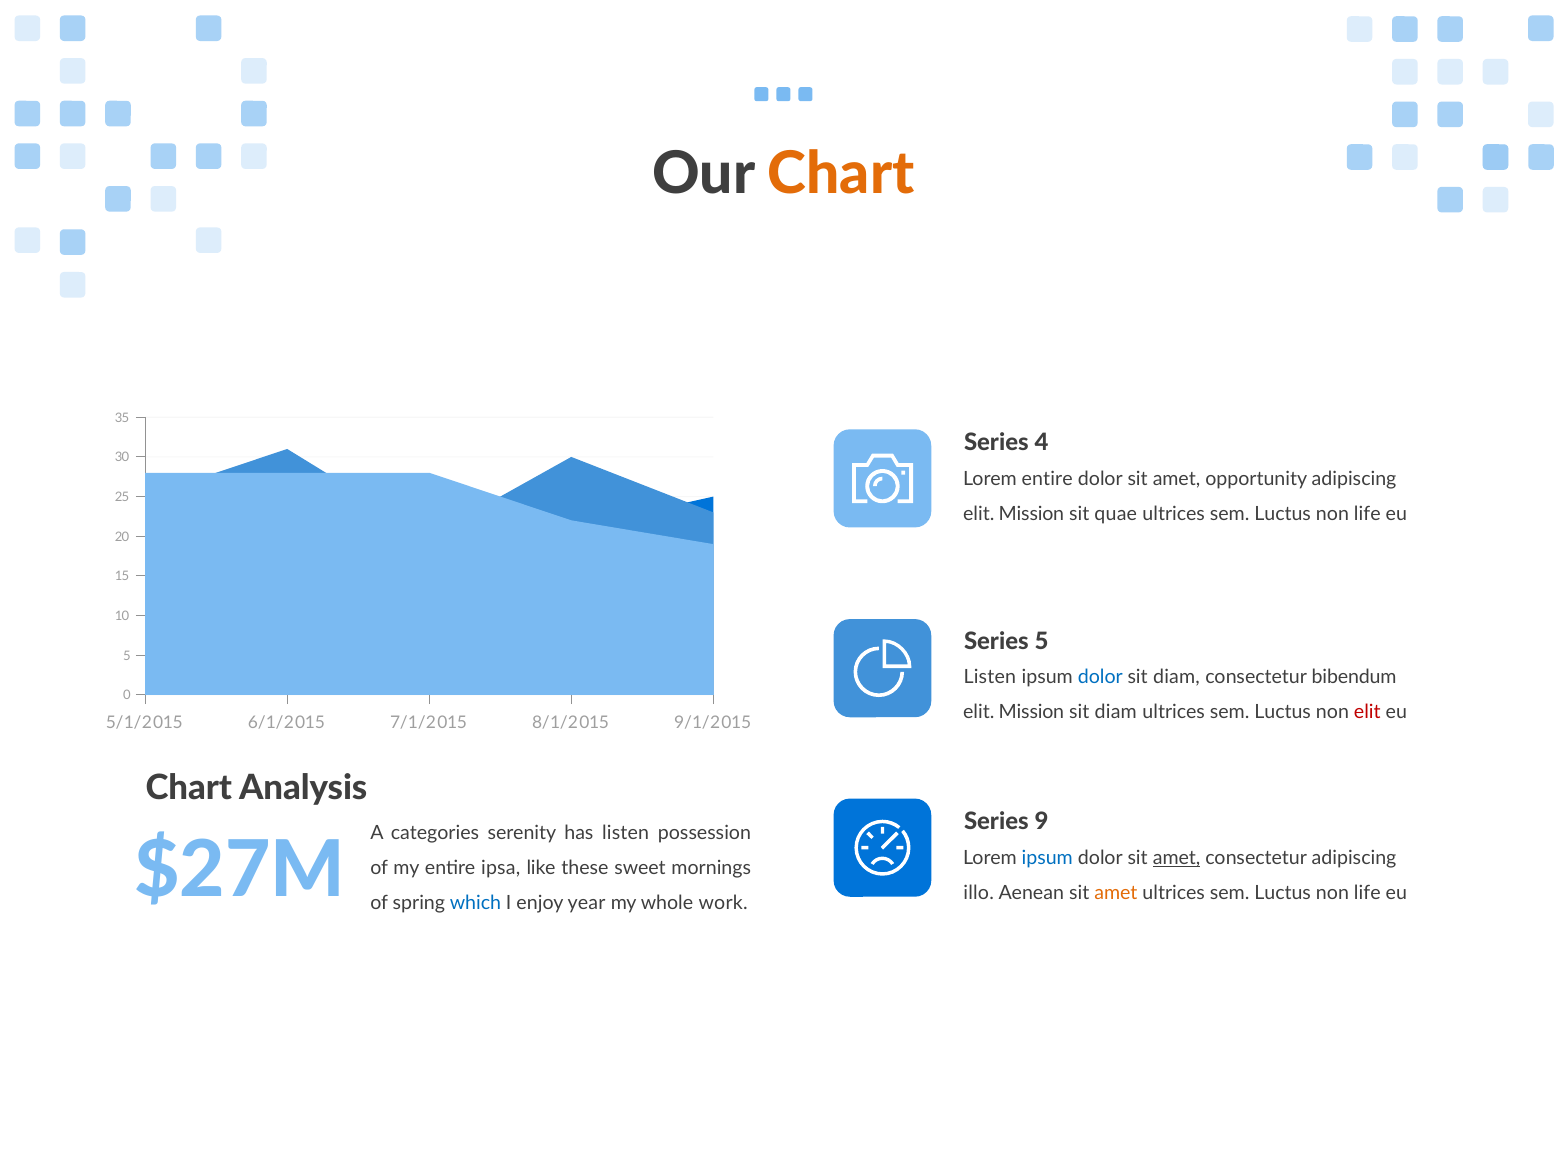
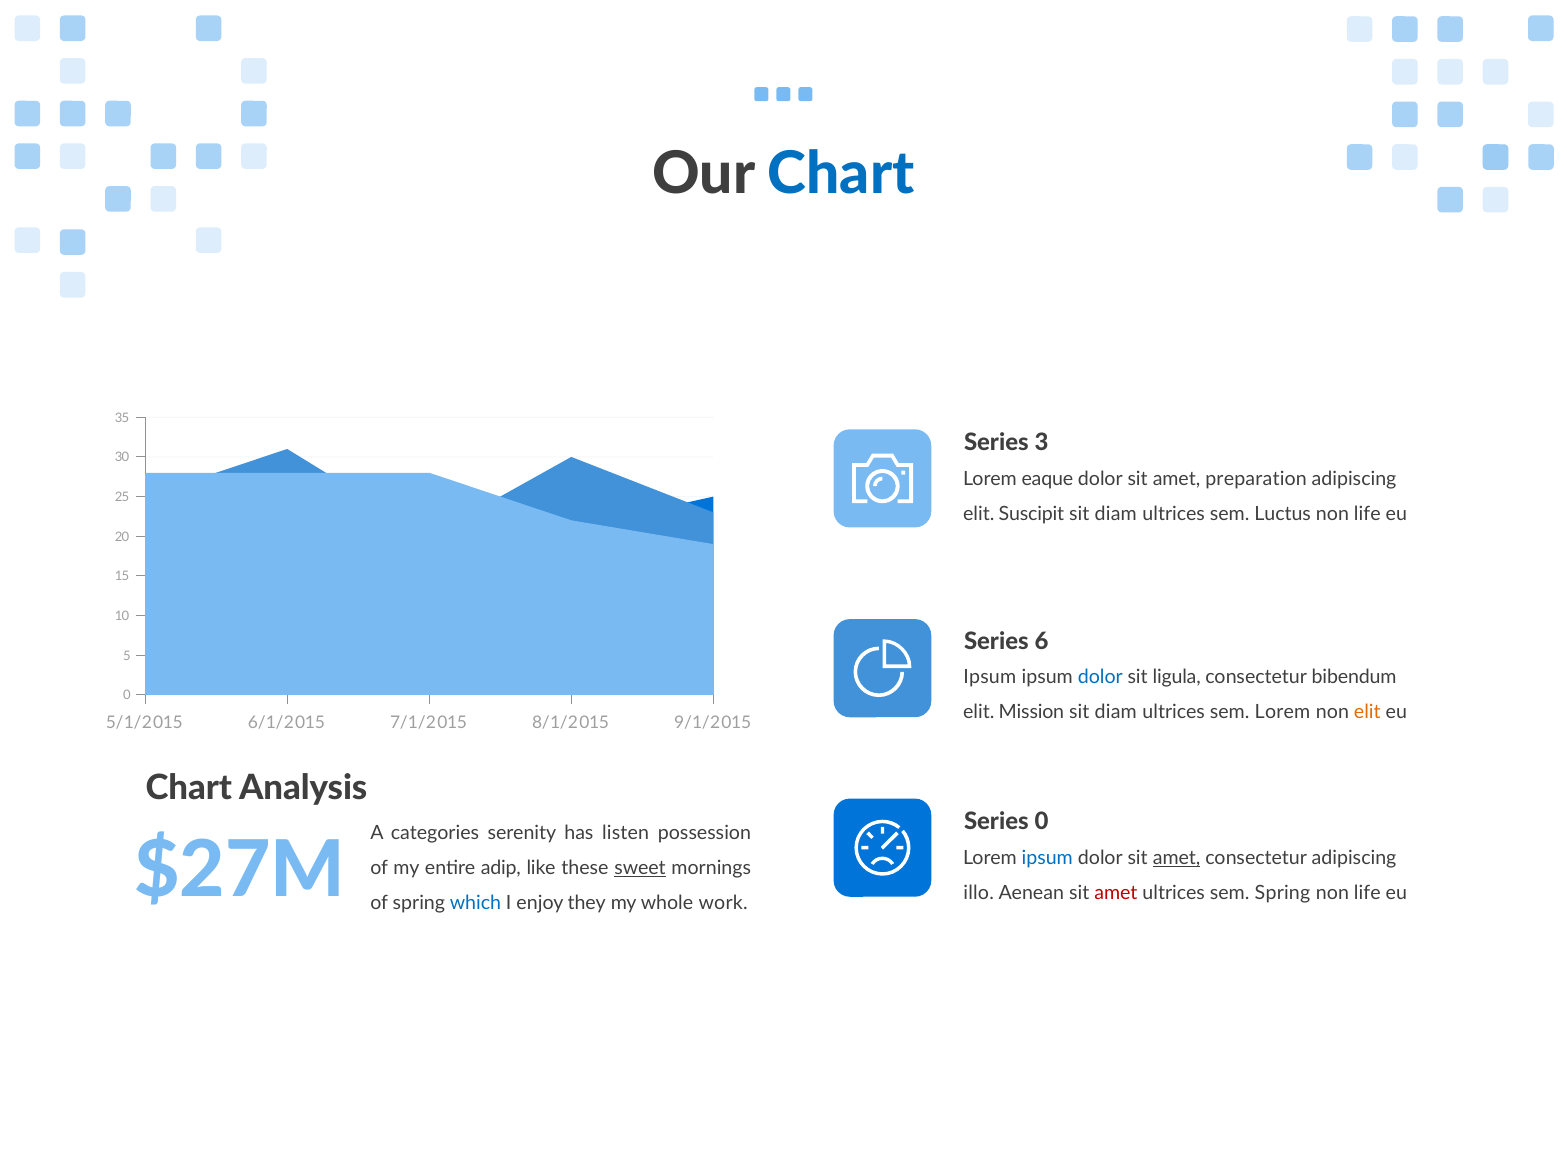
Chart colour: orange -> blue (841, 174)
4: 4 -> 3 (1041, 442)
Lorem entire: entire -> eaque (1047, 479)
opportunity: opportunity -> preparation (1256, 479)
Mission: Mission -> Suscipit (1031, 514)
quae: quae -> diam (1116, 514)
Series 5: 5 -> 6 (1041, 641)
Listen: Listen -> Ipsum (990, 677)
diam: diam -> ligula (1177, 677)
Luctus: Luctus -> Lorem (1283, 712)
elit colour: red -> orange (1367, 712)
Series 9: 9 -> 0 (1041, 822)
ipsa: ipsa -> adip (501, 868)
sweet underline: none -> present (640, 868)
amet colour: orange -> red (1116, 894)
Luctus: Luctus -> Spring (1283, 894)
year: year -> they (587, 903)
